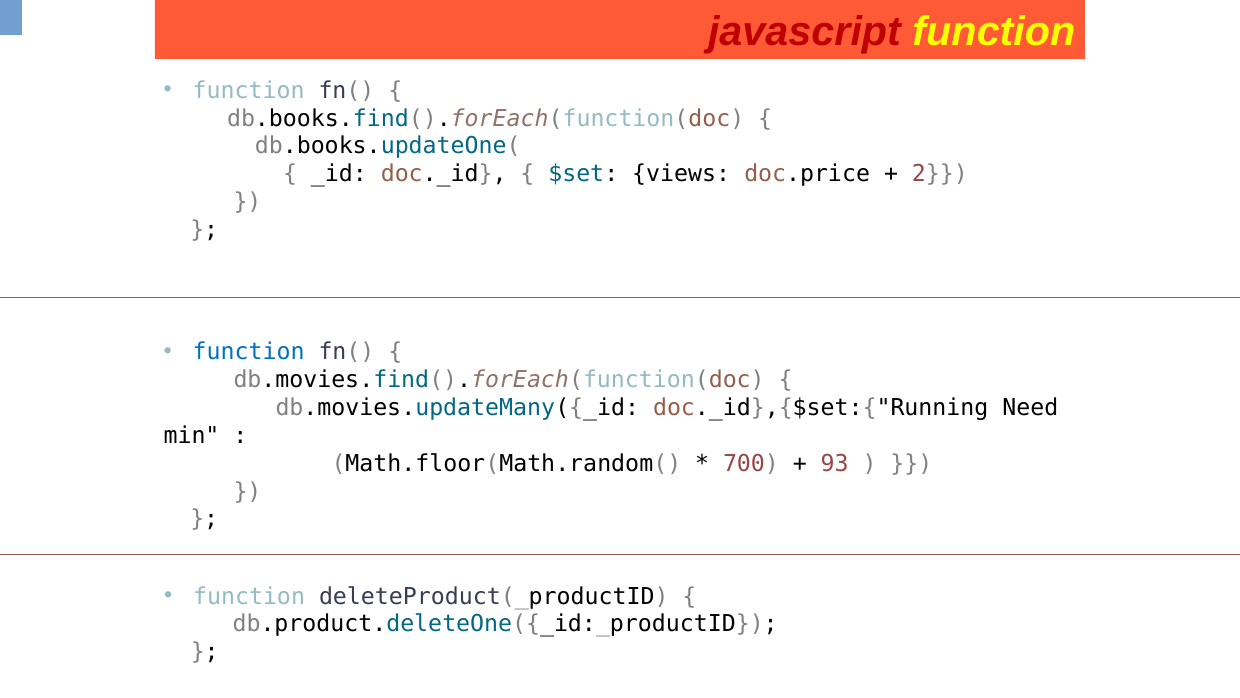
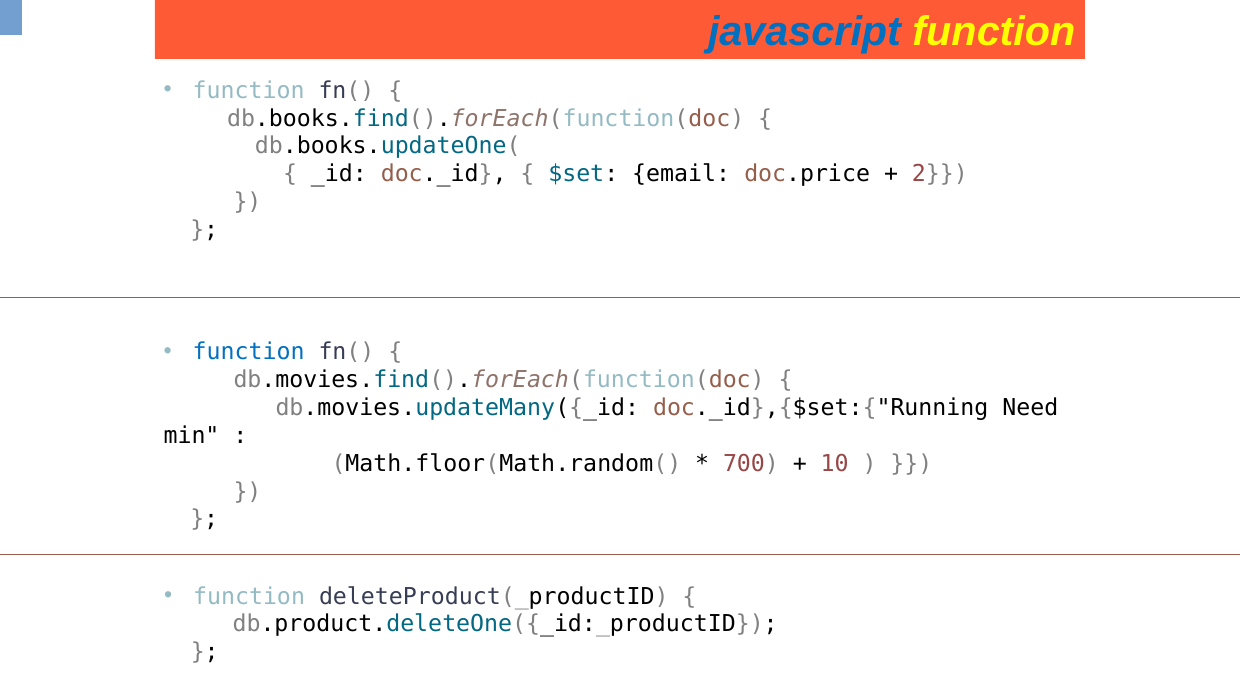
javascript colour: red -> blue (804, 32)
views: views -> email (681, 174)
93: 93 -> 10 (835, 463)
